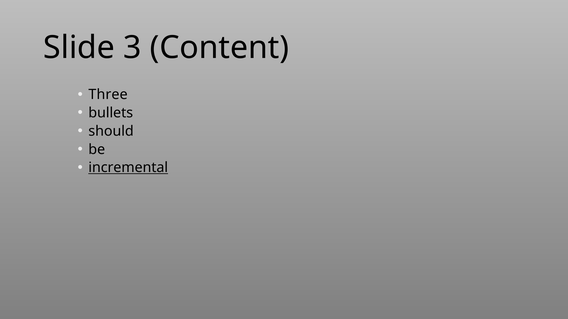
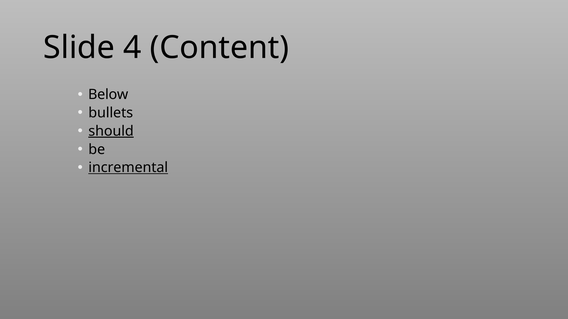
3: 3 -> 4 (132, 48)
Three: Three -> Below (108, 95)
should underline: none -> present (111, 131)
